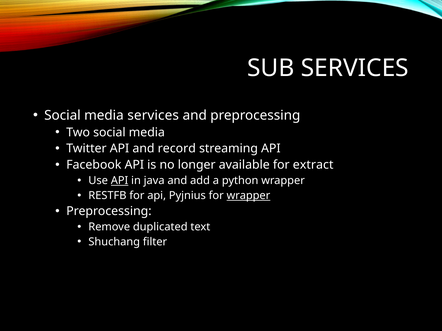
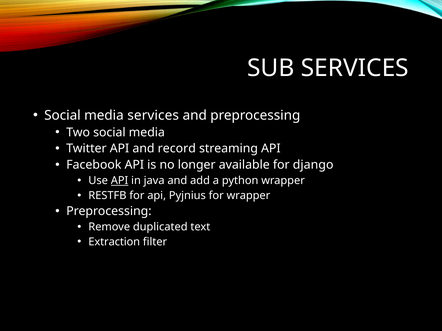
extract: extract -> django (313, 165)
wrapper underline: present -> none (248, 196)
Shuchang: Shuchang -> Extraction (114, 242)
